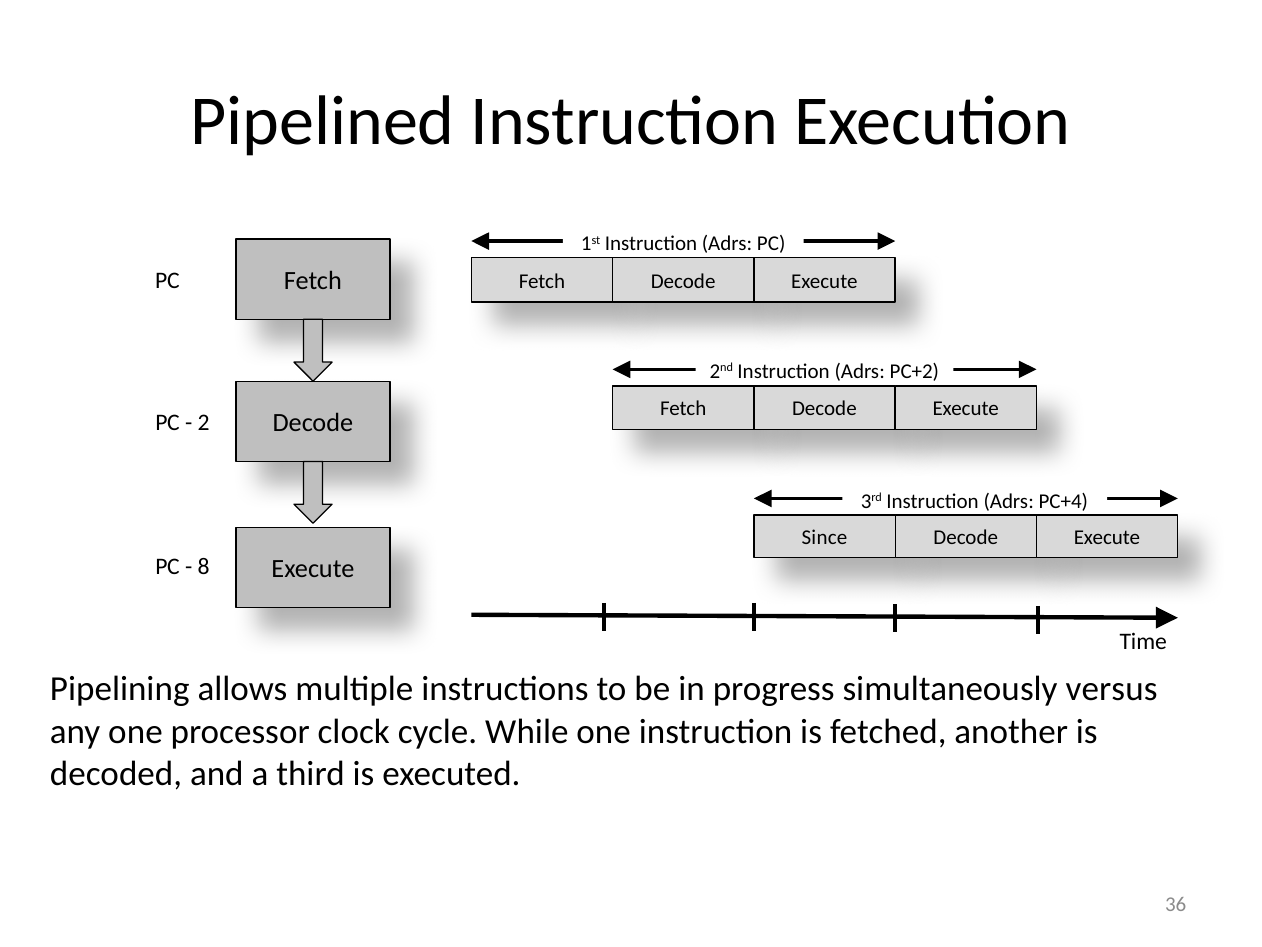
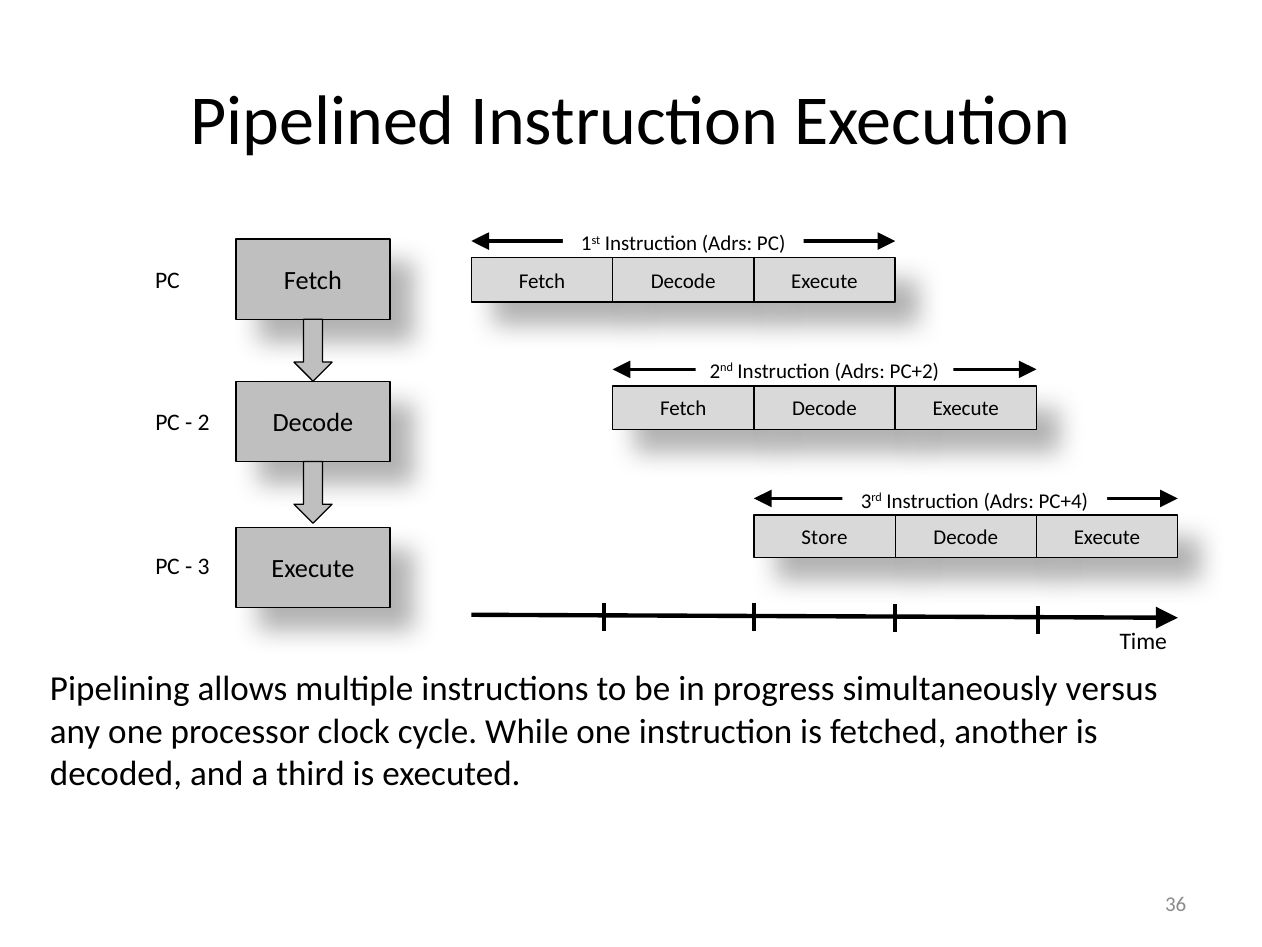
Since: Since -> Store (824, 537)
8: 8 -> 3 (204, 567)
